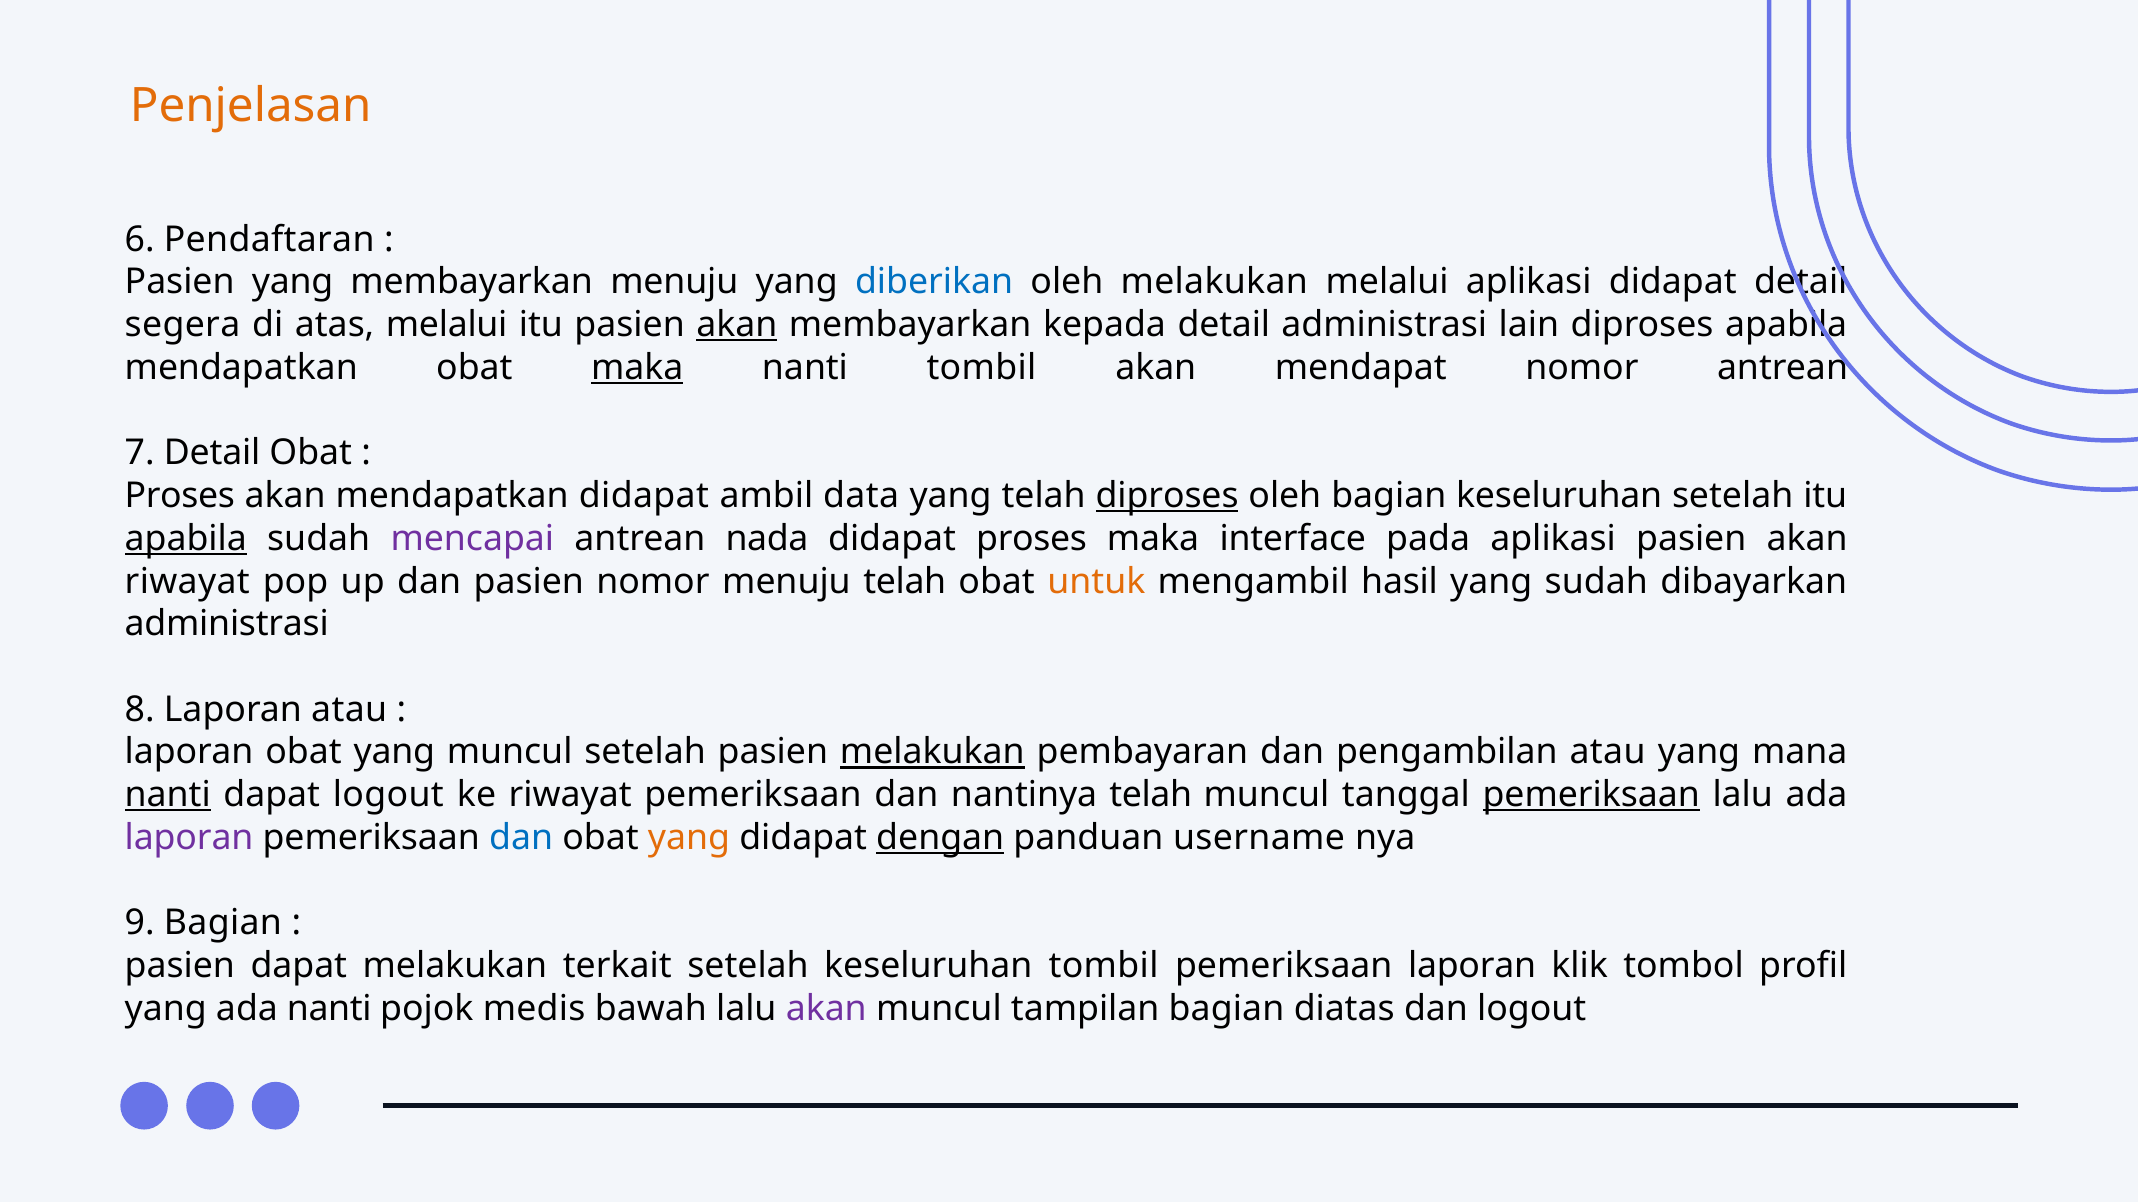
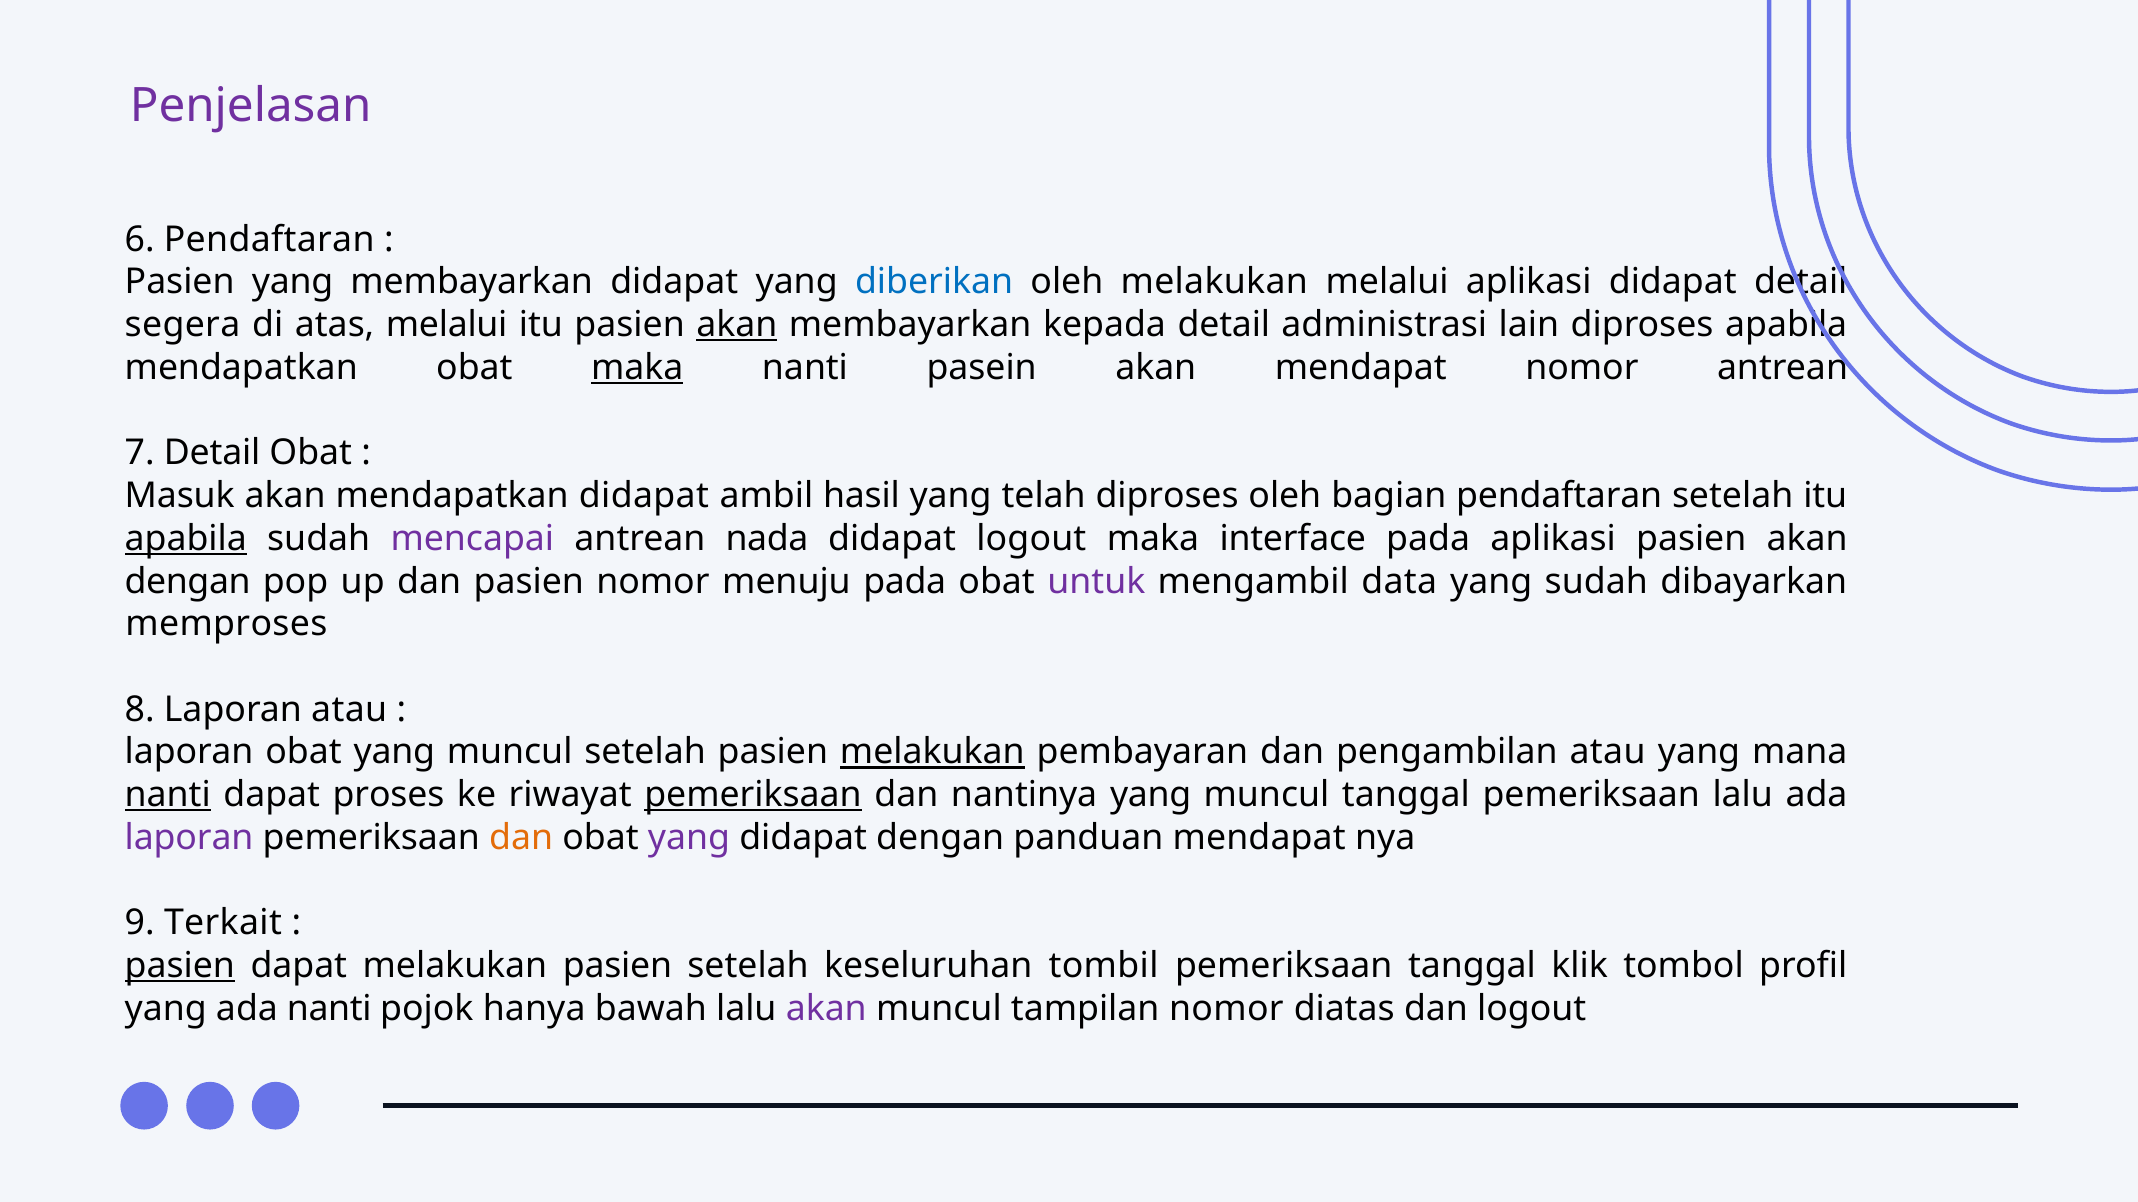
Penjelasan colour: orange -> purple (251, 106)
membayarkan menuju: menuju -> didapat (674, 282)
nanti tombil: tombil -> pasein (982, 368)
Proses: Proses -> Masuk (180, 496)
data: data -> hasil (861, 496)
diproses underline: present -> none (1167, 496)
bagian keseluruhan: keseluruhan -> pendaftaran (1559, 496)
didapat proses: proses -> logout (1031, 539)
riwayat: riwayat -> dengan (188, 582)
menuju telah: telah -> pada (905, 582)
untuk colour: orange -> purple (1096, 582)
hasil: hasil -> data (1399, 582)
administrasi: administrasi -> memproses (226, 624)
dapat logout: logout -> proses (389, 795)
pemeriksaan underline: none -> present (753, 795)
nantinya telah: telah -> yang (1151, 795)
pemeriksaan underline: present -> none (1591, 795)
dan colour: blue -> orange (521, 838)
yang colour: orange -> purple (689, 838)
dengan underline: present -> none (940, 838)
panduan username: username -> mendapat (1259, 838)
9 Bagian: Bagian -> Terkait (223, 924)
pasien underline: none -> present (180, 966)
melakukan terkait: terkait -> pasien (617, 966)
pemeriksaan laporan: laporan -> tanggal (1472, 966)
medis: medis -> hanya (534, 1009)
tampilan bagian: bagian -> nomor (1226, 1009)
